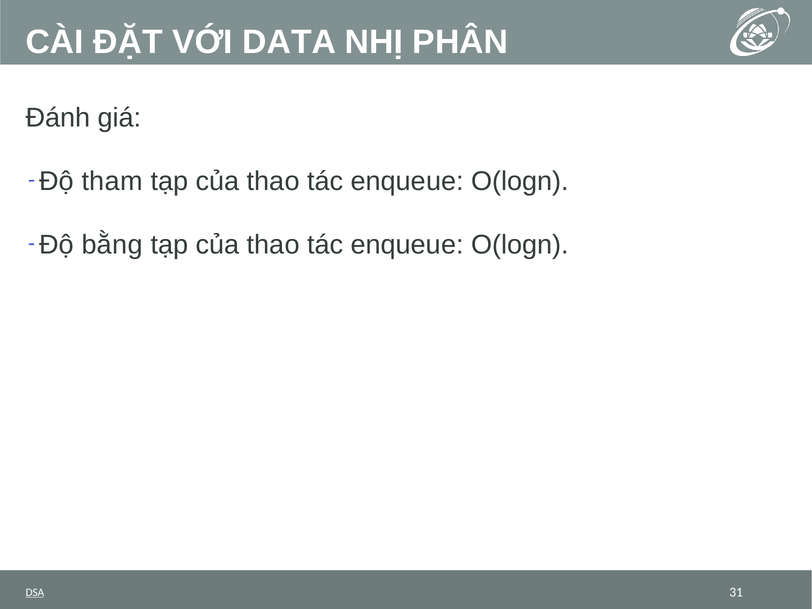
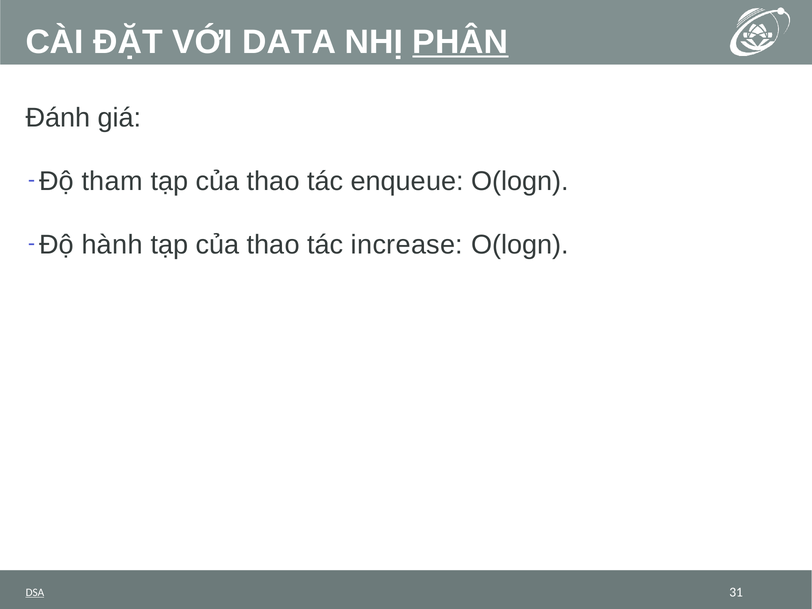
PHÂN underline: none -> present (460, 42)
bằng: bằng -> hành (112, 245)
enqueue: enqueue -> increase (407, 245)
